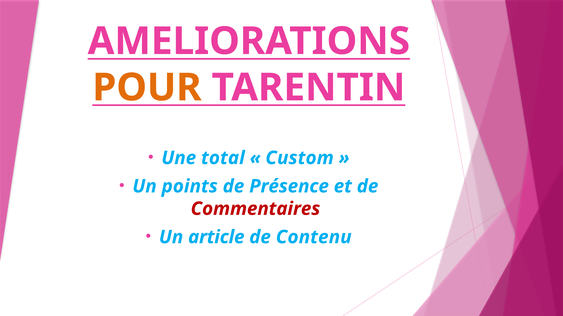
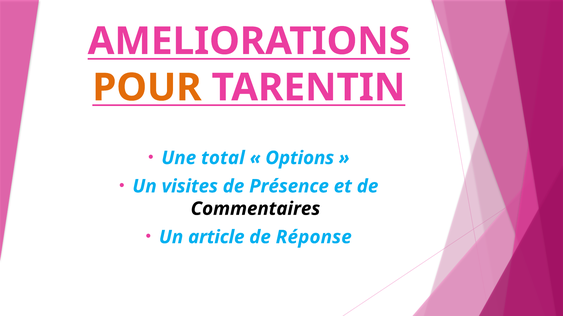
Custom: Custom -> Options (300, 158)
points: points -> visites (190, 187)
Commentaires colour: red -> black (255, 209)
Contenu: Contenu -> Réponse (314, 238)
